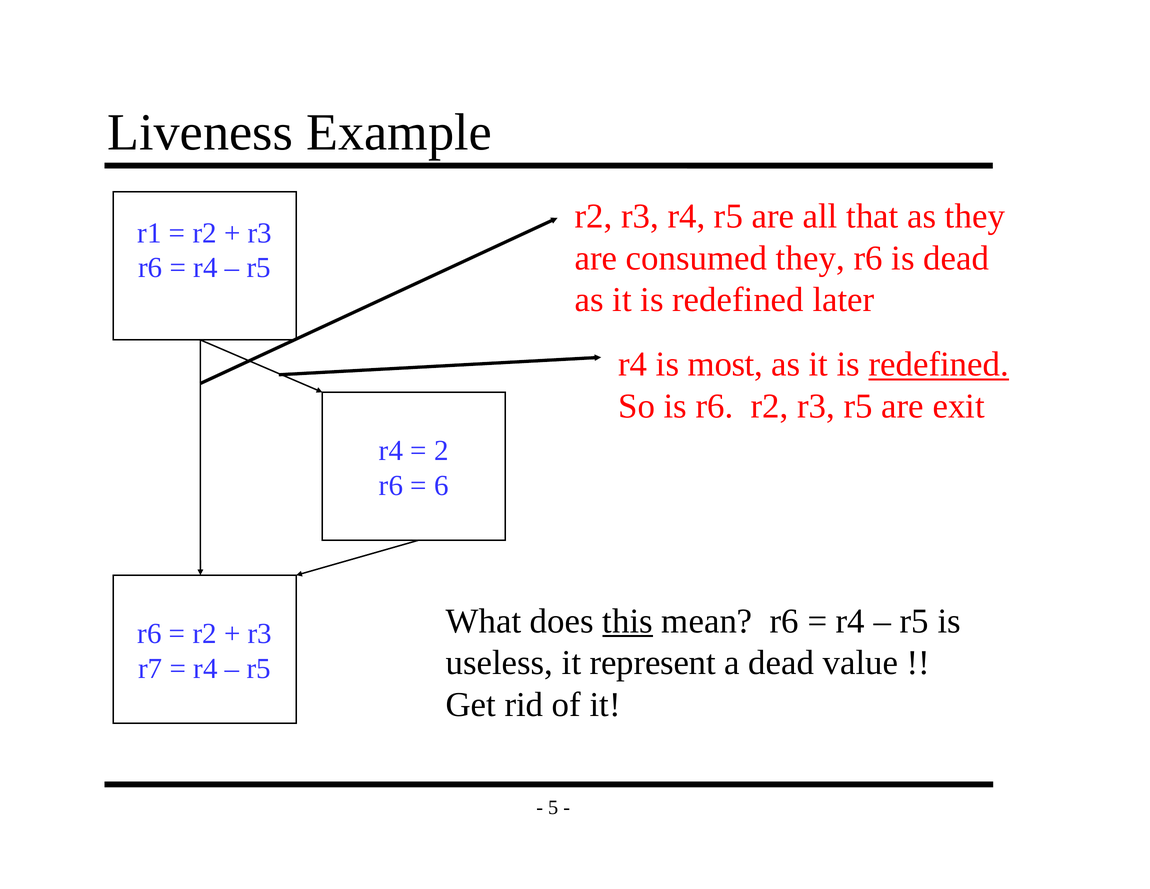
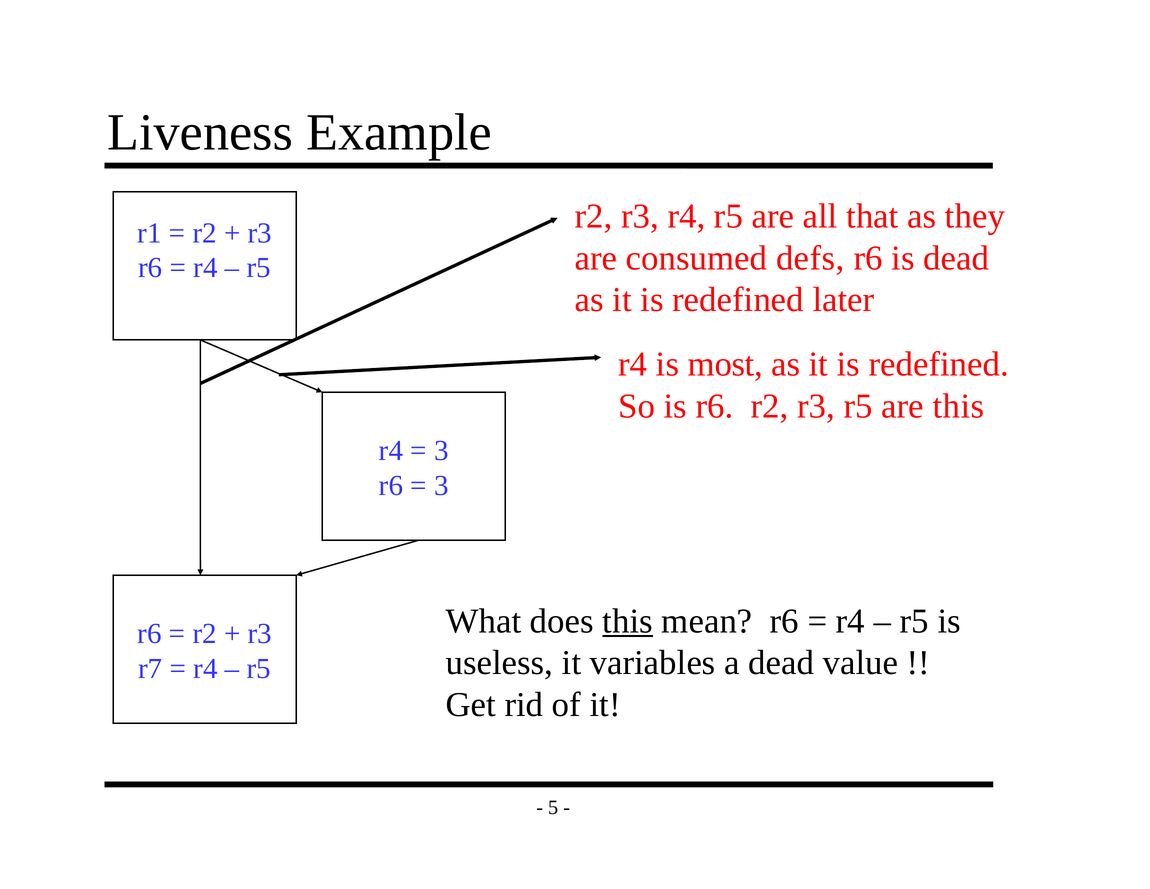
consumed they: they -> defs (810, 258)
redefined underline: present -> none (939, 364)
are exit: exit -> this (959, 406)
2: 2 -> 3 (441, 451)
6: 6 -> 3 (441, 486)
represent: represent -> variables (653, 663)
